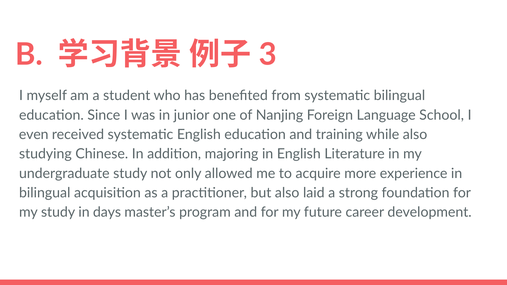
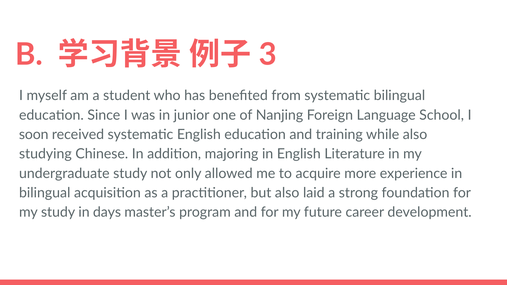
even: even -> soon (34, 135)
